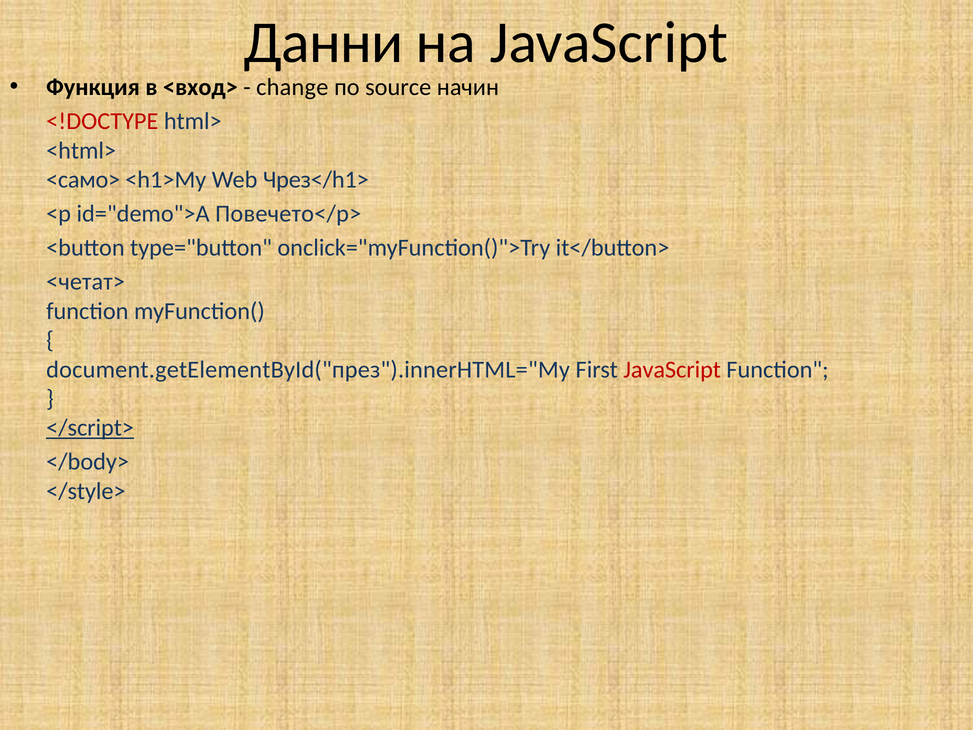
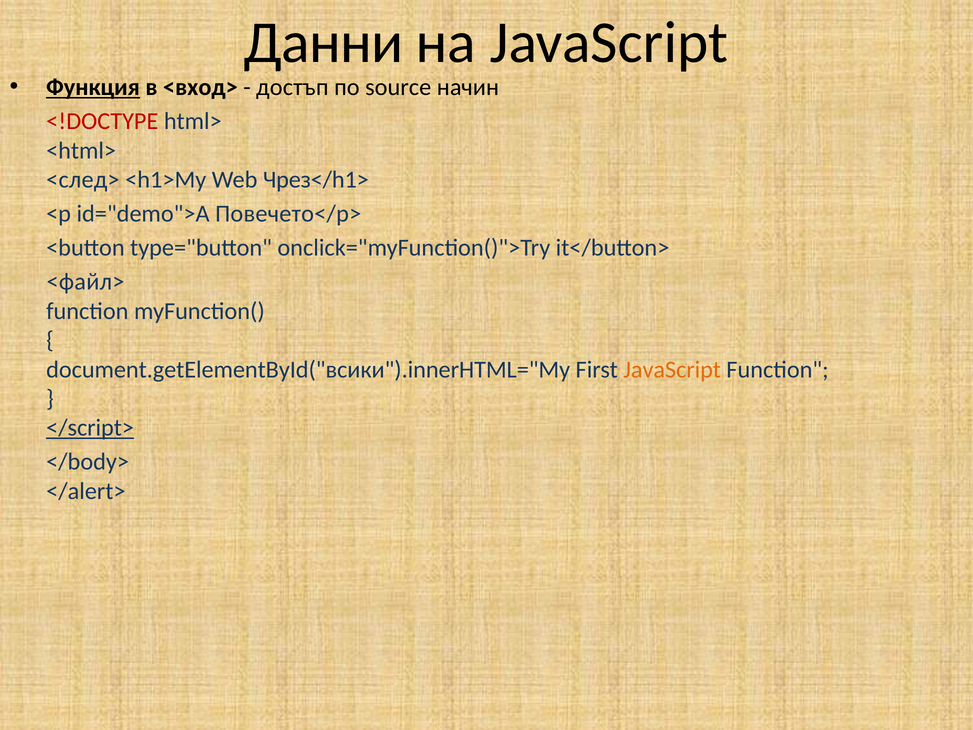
Функция underline: none -> present (93, 87)
change: change -> достъп (292, 87)
<само>: <само> -> <след> (83, 180)
<четат>: <четат> -> <файл> (85, 282)
document.getElementById("през").innerHTML="My: document.getElementById("през").innerHTML="My -> document.getElementById("всики").innerHTML="My (308, 369)
JavaScript colour: red -> orange (672, 369)
</style>: </style> -> </alert> (86, 491)
